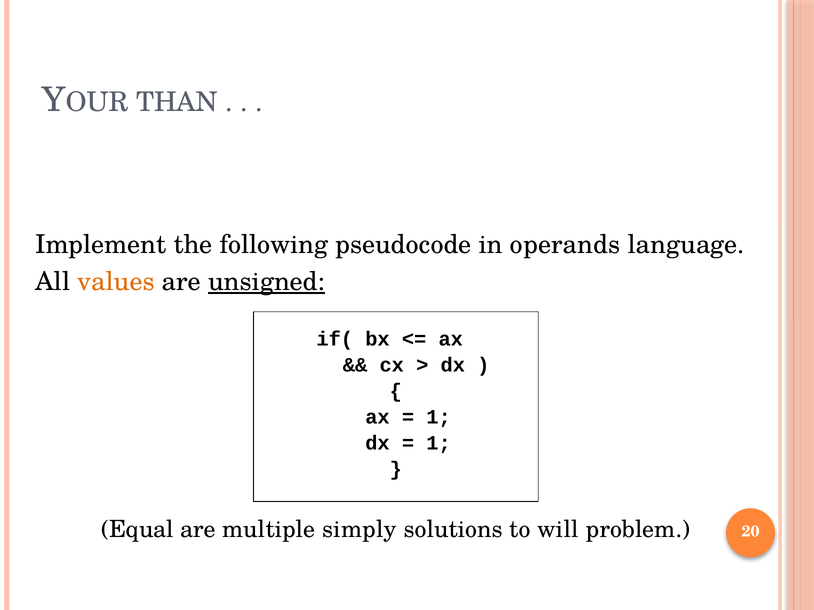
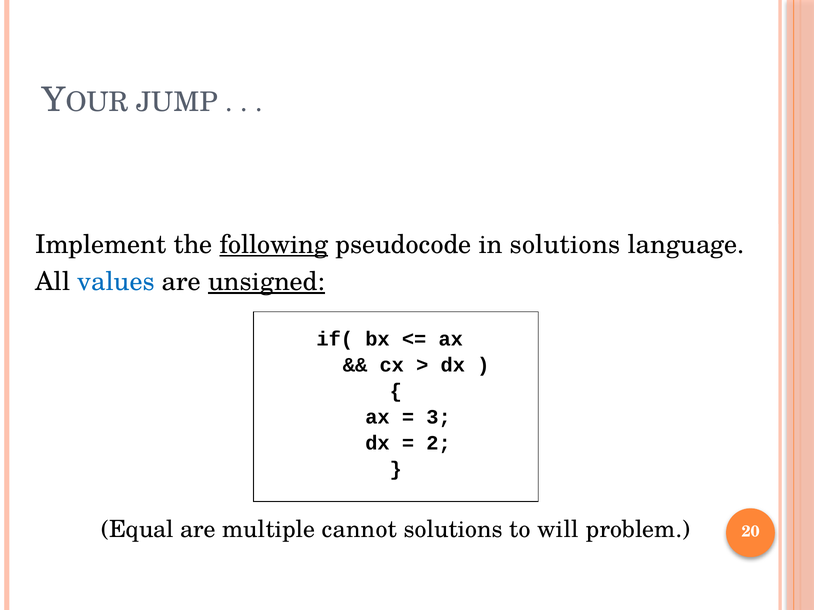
THAN: THAN -> JUMP (177, 102)
following underline: none -> present (274, 245)
in operands: operands -> solutions (565, 245)
values colour: orange -> blue (116, 282)
1: 1 -> 3 (439, 417)
1: 1 -> 2 (439, 443)
simply: simply -> cannot (359, 530)
